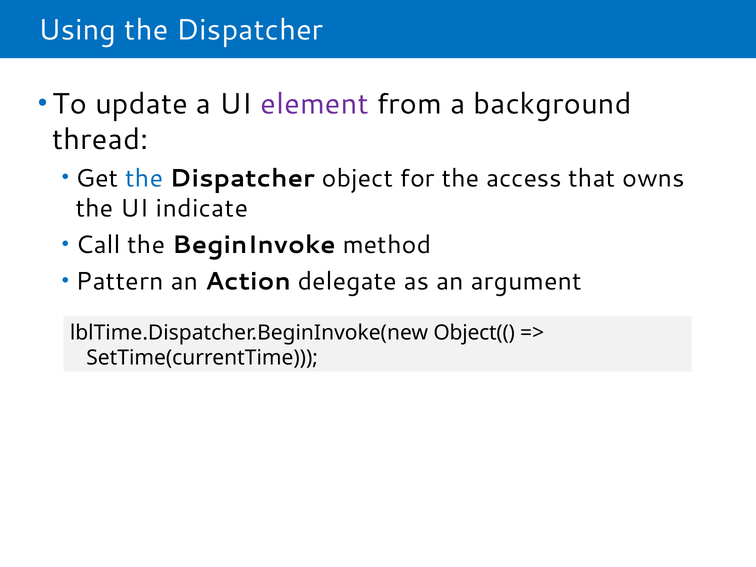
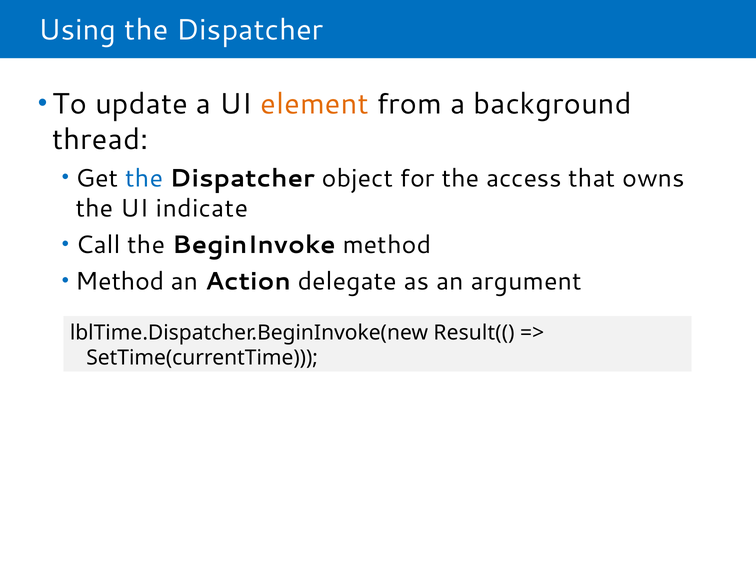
element colour: purple -> orange (315, 104)
Pattern: Pattern -> Method (120, 282)
Object((: Object(( -> Result(( (474, 333)
